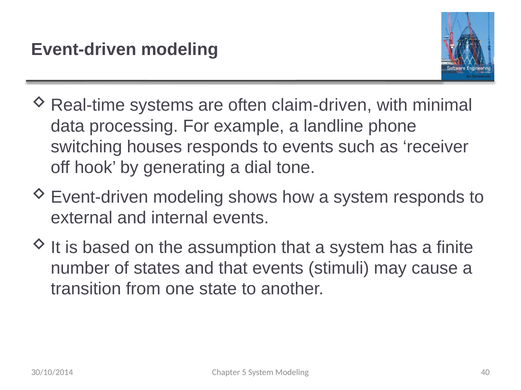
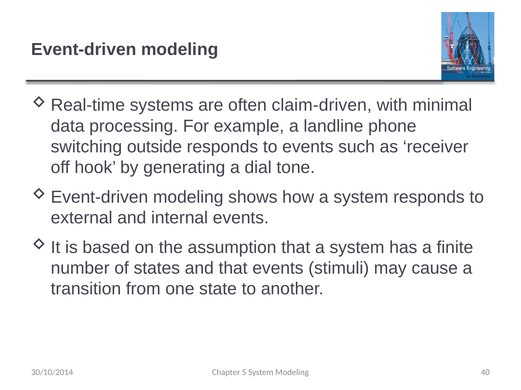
houses: houses -> outside (154, 147)
